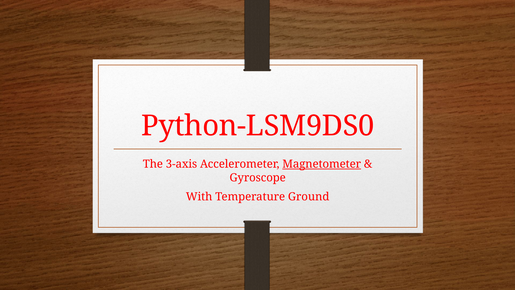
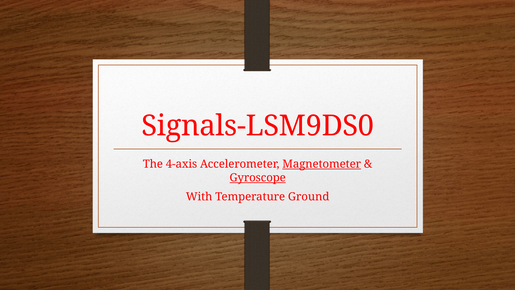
Python-LSM9DS0: Python-LSM9DS0 -> Signals-LSM9DS0 (258, 126)
3-axis: 3-axis -> 4-axis (181, 164)
Gyroscope underline: none -> present (258, 177)
